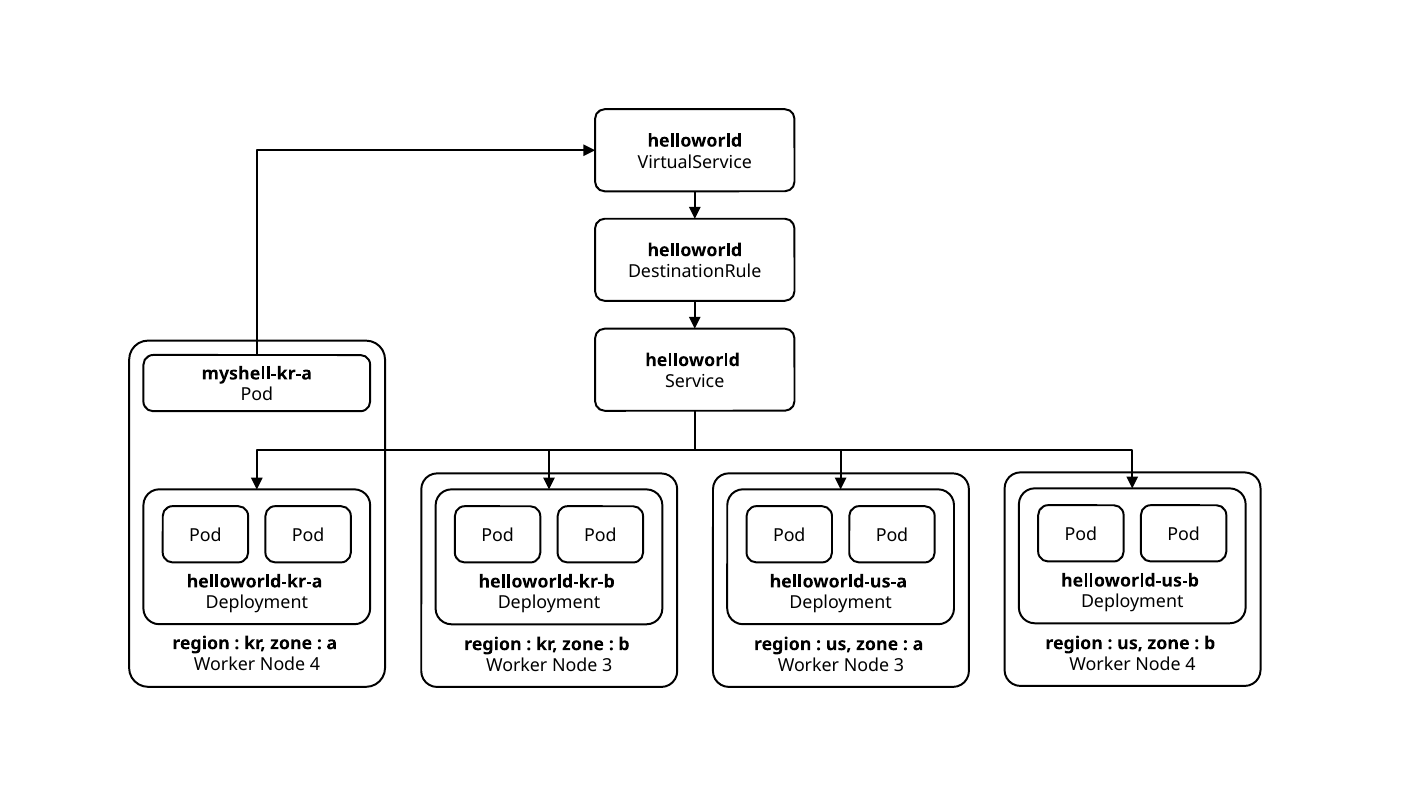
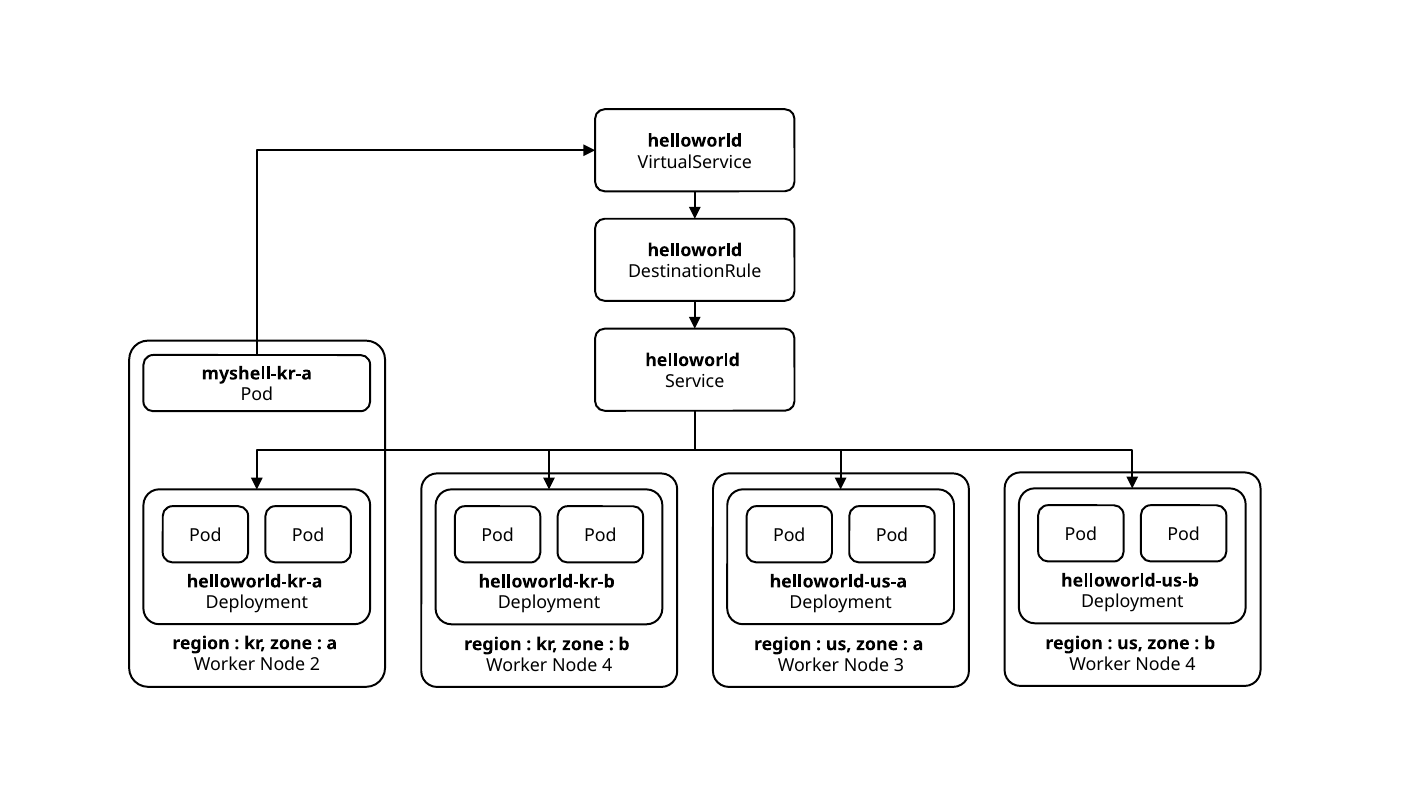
4: 4 -> 2 (315, 665)
3: 3 -> 4 (607, 666)
